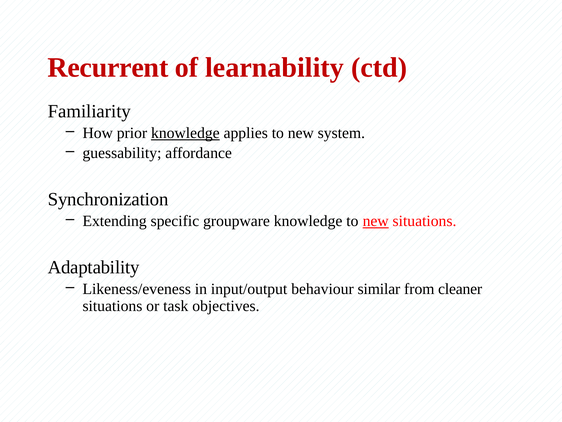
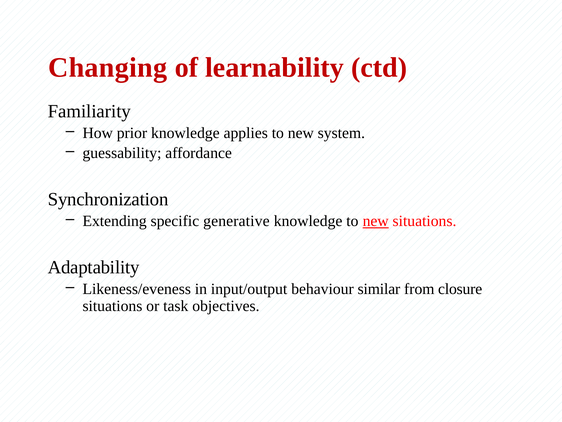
Recurrent: Recurrent -> Changing (108, 68)
knowledge underline: present -> none (185, 133)
groupware: groupware -> generative (236, 221)
cleaner: cleaner -> closure (460, 289)
